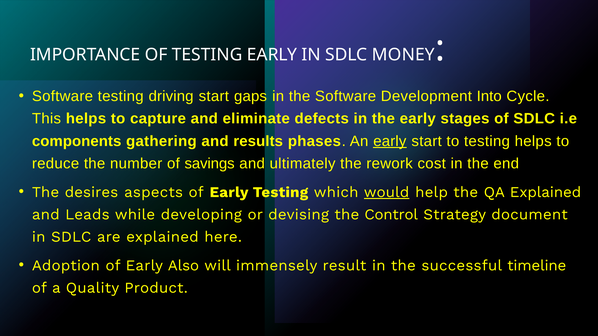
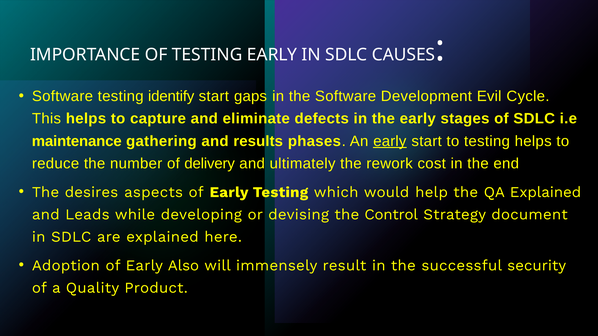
MONEY: MONEY -> CAUSES (403, 55)
driving: driving -> identify (171, 96)
Into: Into -> Evil (489, 96)
components: components -> maintenance (77, 141)
savings: savings -> delivery (210, 164)
would underline: present -> none (387, 192)
timeline: timeline -> security (537, 266)
